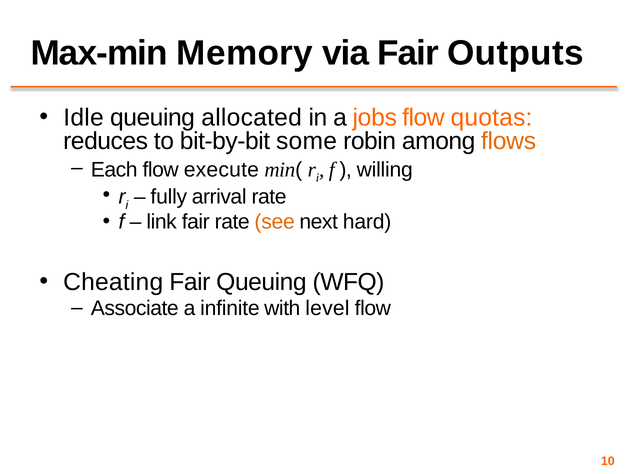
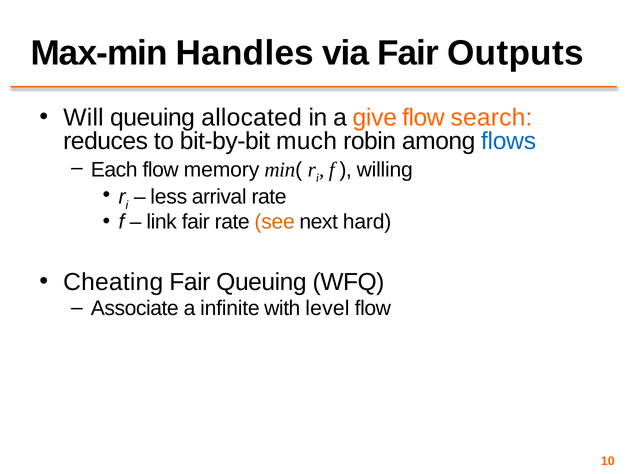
Memory: Memory -> Handles (245, 53)
Idle: Idle -> Will (84, 118)
jobs: jobs -> give (375, 118)
quotas: quotas -> search (491, 118)
some: some -> much (306, 141)
flows colour: orange -> blue (509, 141)
execute: execute -> memory (222, 170)
fully: fully -> less (169, 197)
